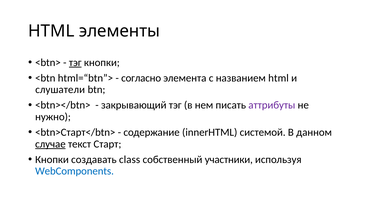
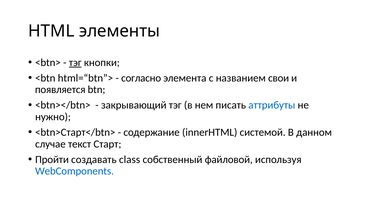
названием html: html -> свои (279, 78)
слушатели: слушатели -> появляется (60, 90)
аттрибуты colour: purple -> blue (272, 105)
случае underline: present -> none (50, 144)
Кнопки: Кнопки -> Пройти (52, 160)
участники: участники -> файловой (229, 160)
